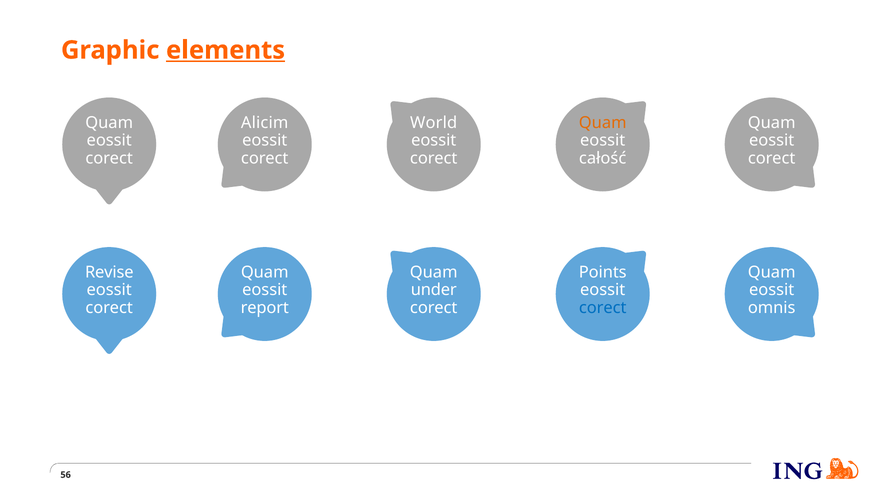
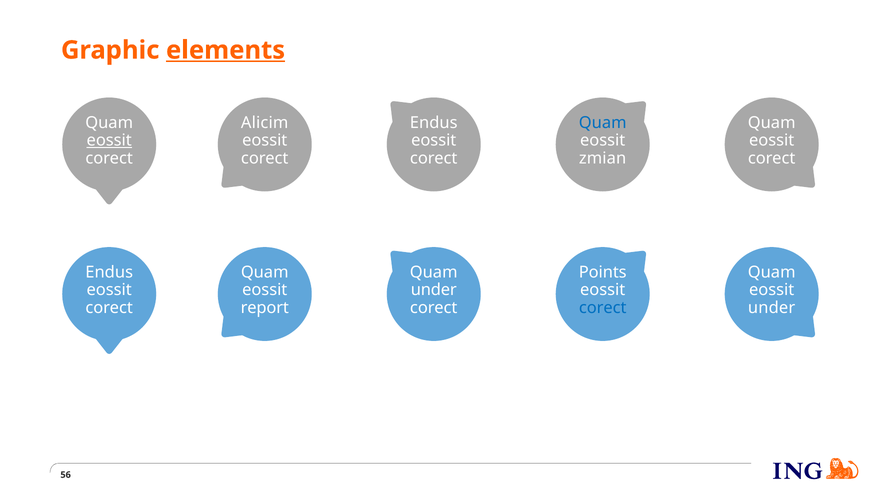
World: World -> Endus (434, 123)
Quam colour: orange -> blue (603, 123)
eossit underline: none -> present (109, 141)
całość: całość -> zmian (603, 158)
Revise: Revise -> Endus (109, 272)
omnis: omnis -> under (772, 308)
